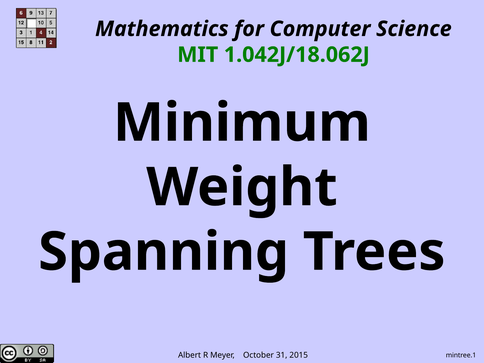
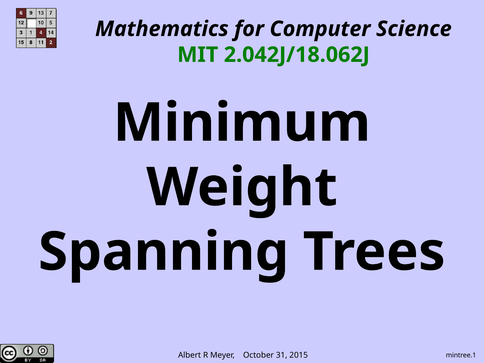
1.042J/18.062J: 1.042J/18.062J -> 2.042J/18.062J (297, 55)
